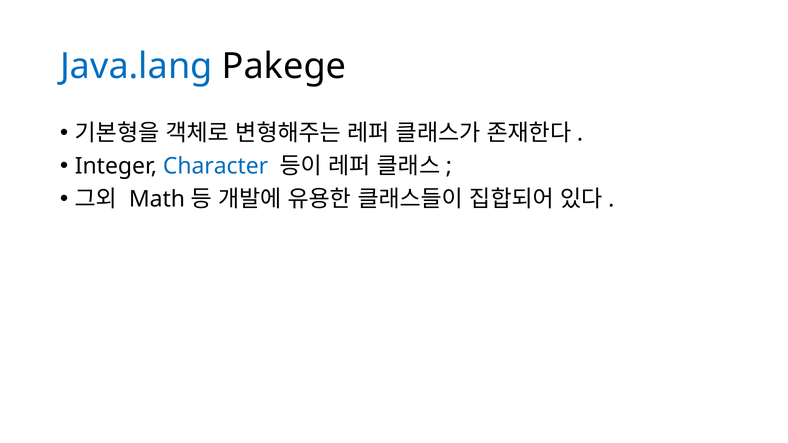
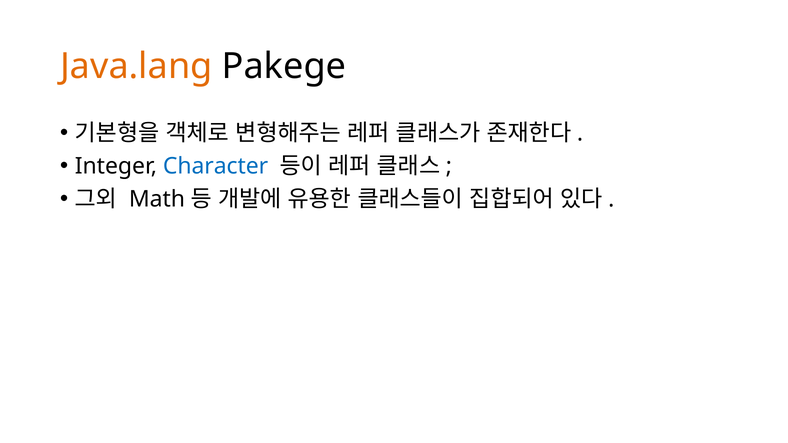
Java.lang colour: blue -> orange (136, 66)
